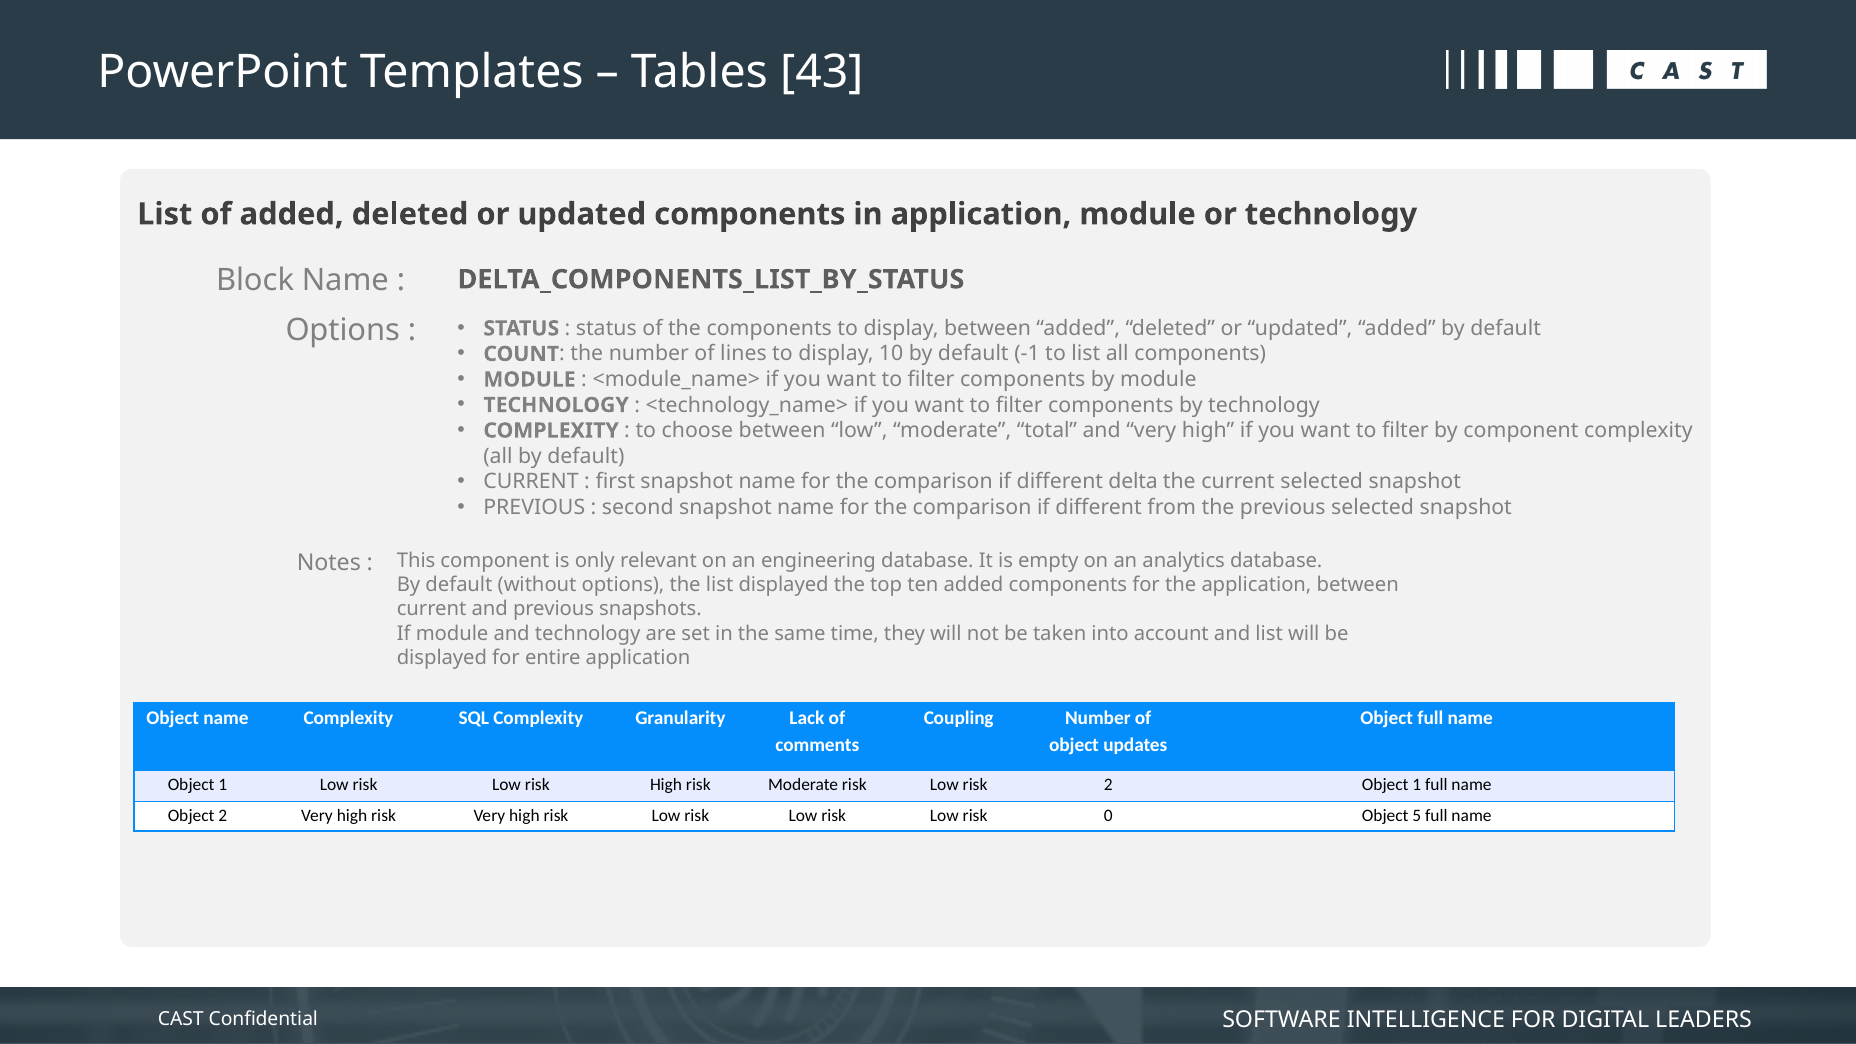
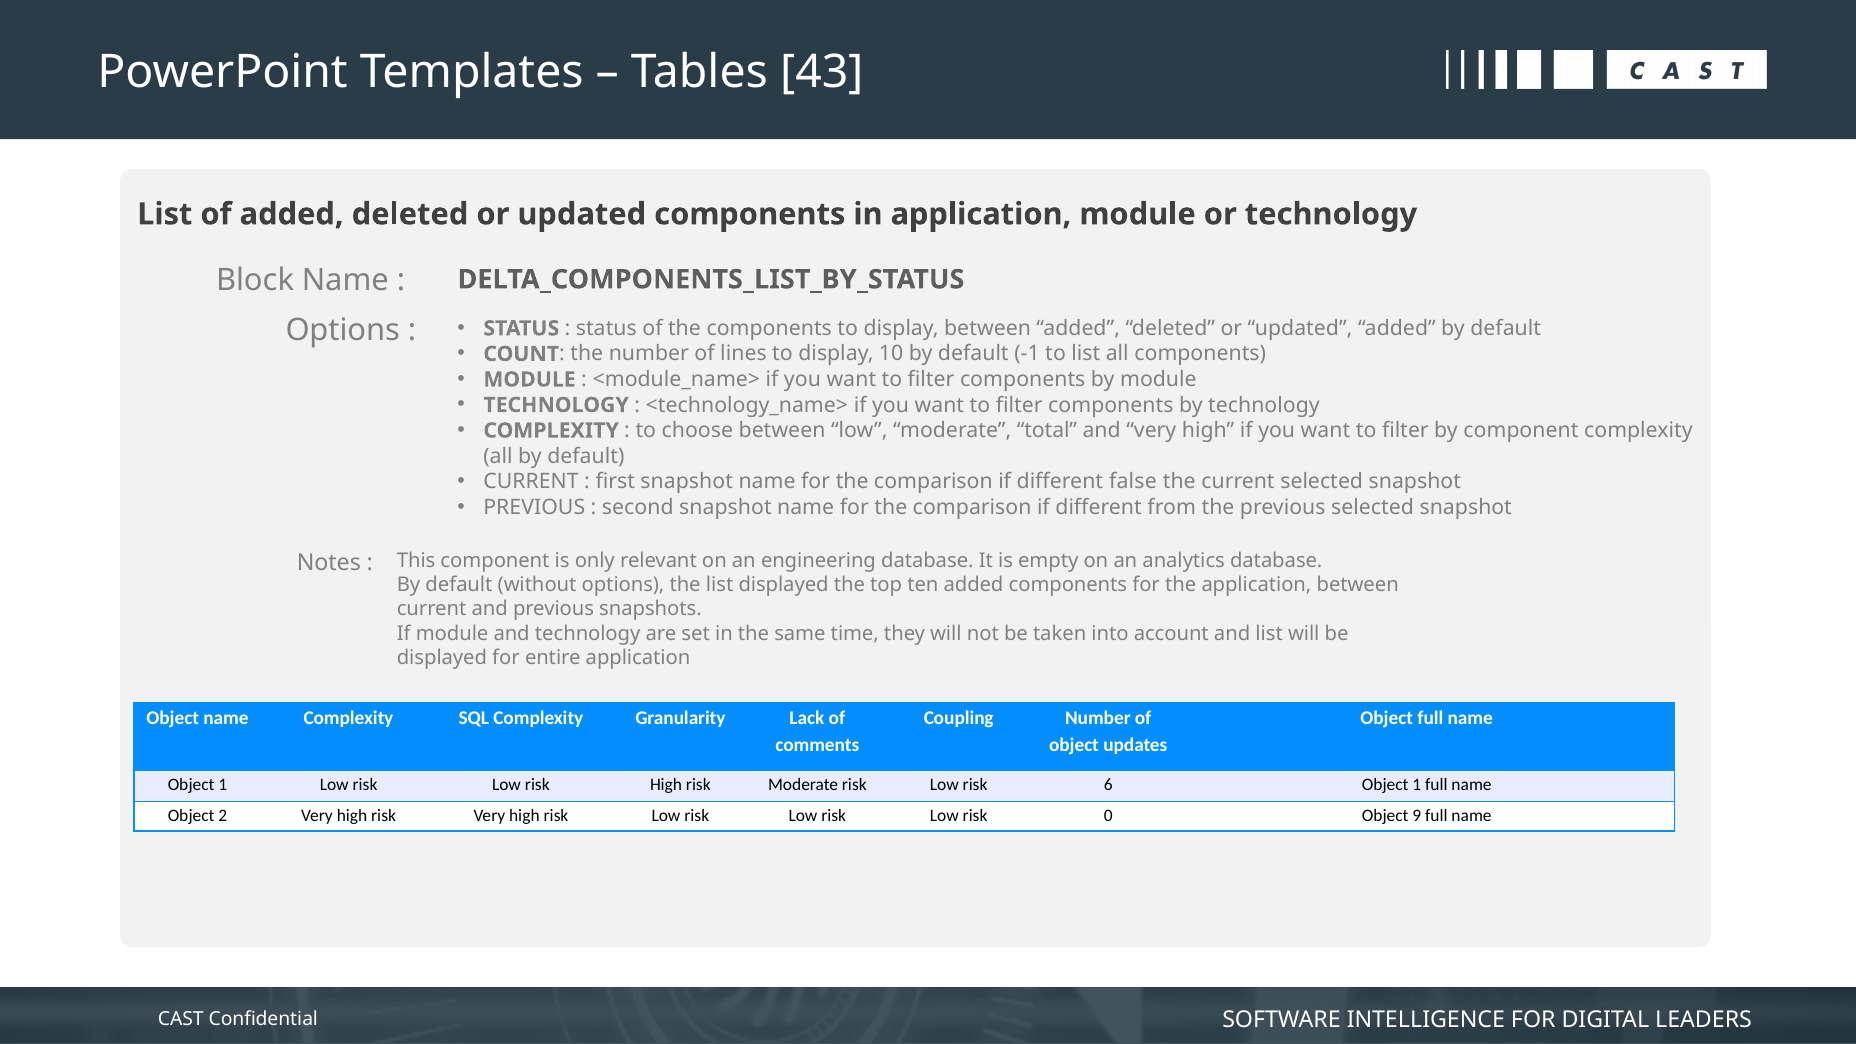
delta: delta -> false (1133, 482)
risk 2: 2 -> 6 (1108, 784)
5: 5 -> 9 (1417, 815)
